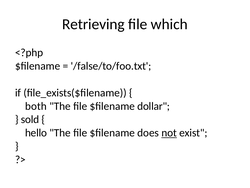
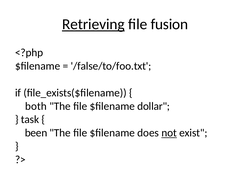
Retrieving underline: none -> present (93, 24)
which: which -> fusion (169, 24)
sold: sold -> task (30, 119)
hello: hello -> been (36, 133)
